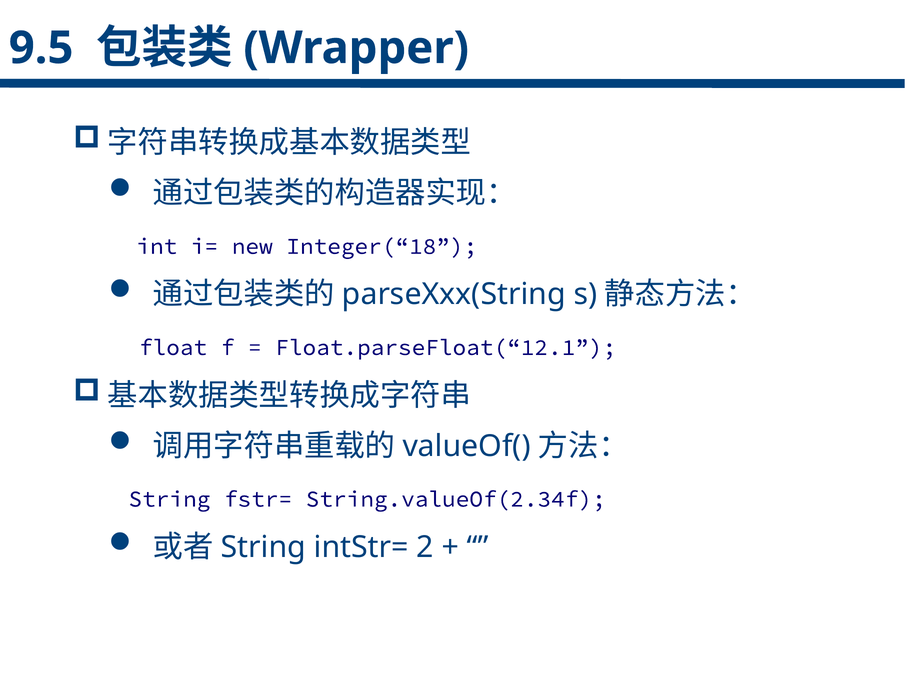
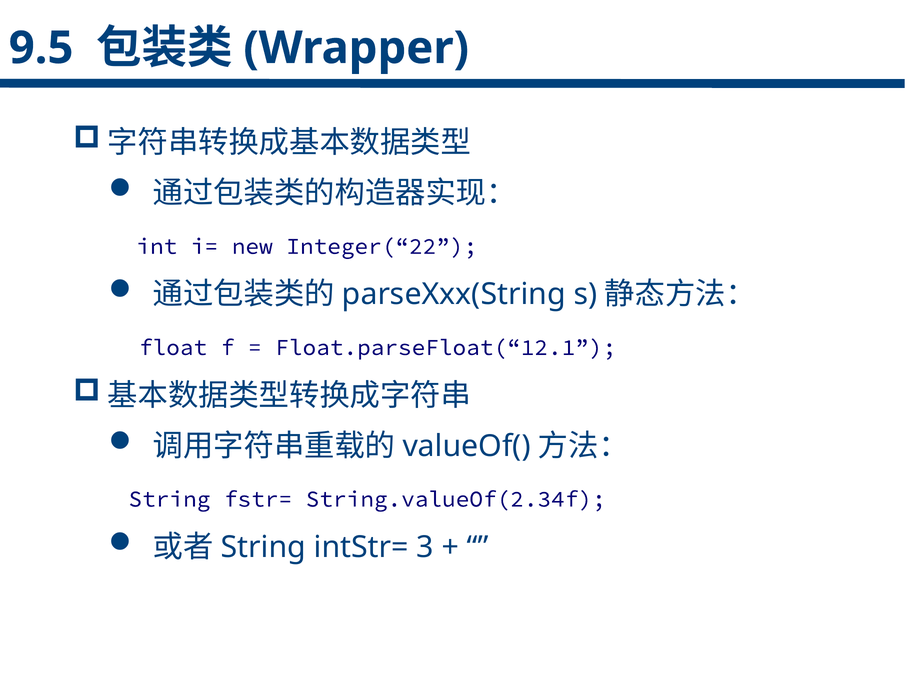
Integer(“18: Integer(“18 -> Integer(“22 (382, 246)
2: 2 -> 3 (425, 547)
